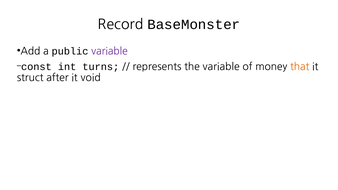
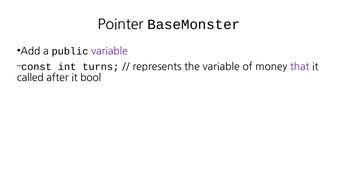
Record: Record -> Pointer (121, 24)
that colour: orange -> purple (300, 67)
struct: struct -> called (30, 78)
void: void -> bool (91, 78)
